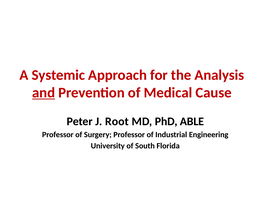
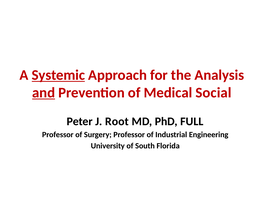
Systemic underline: none -> present (58, 75)
Cause: Cause -> Social (214, 93)
ABLE: ABLE -> FULL (192, 121)
